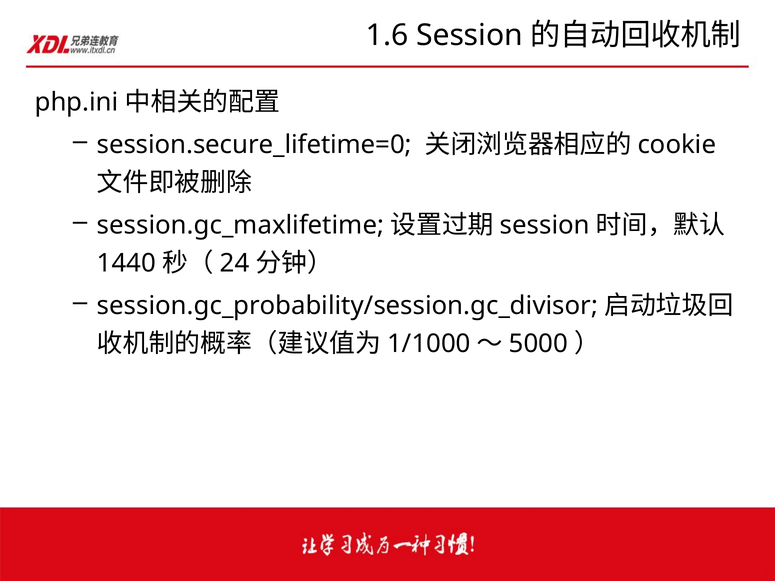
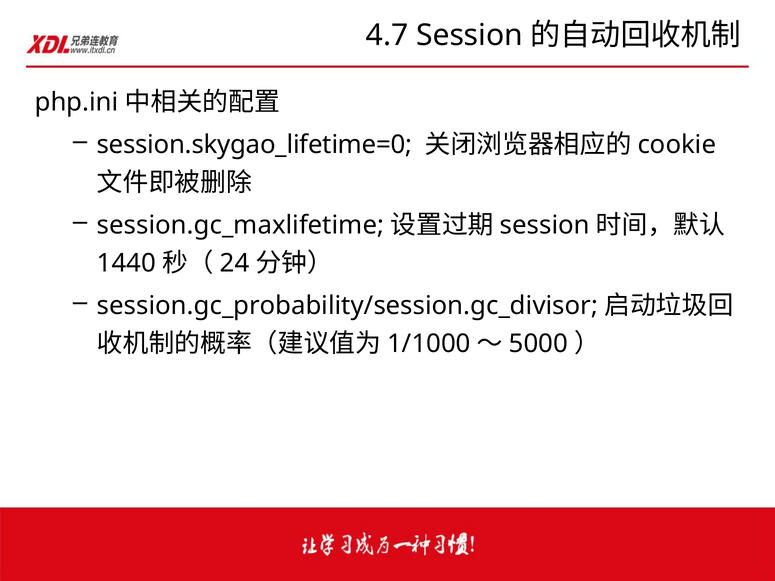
1.6: 1.6 -> 4.7 (387, 35)
session.secure_lifetime=0: session.secure_lifetime=0 -> session.skygao_lifetime=0 (254, 145)
